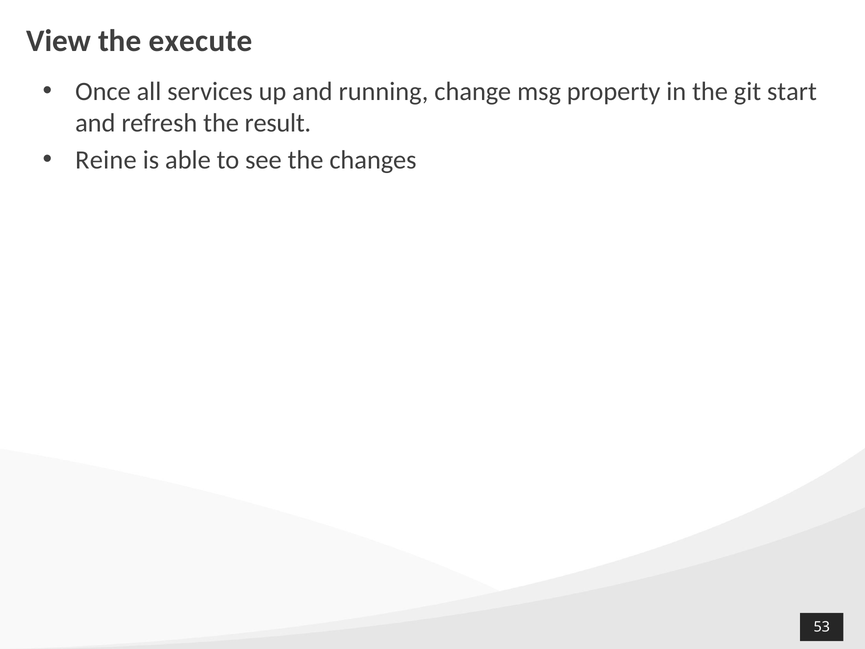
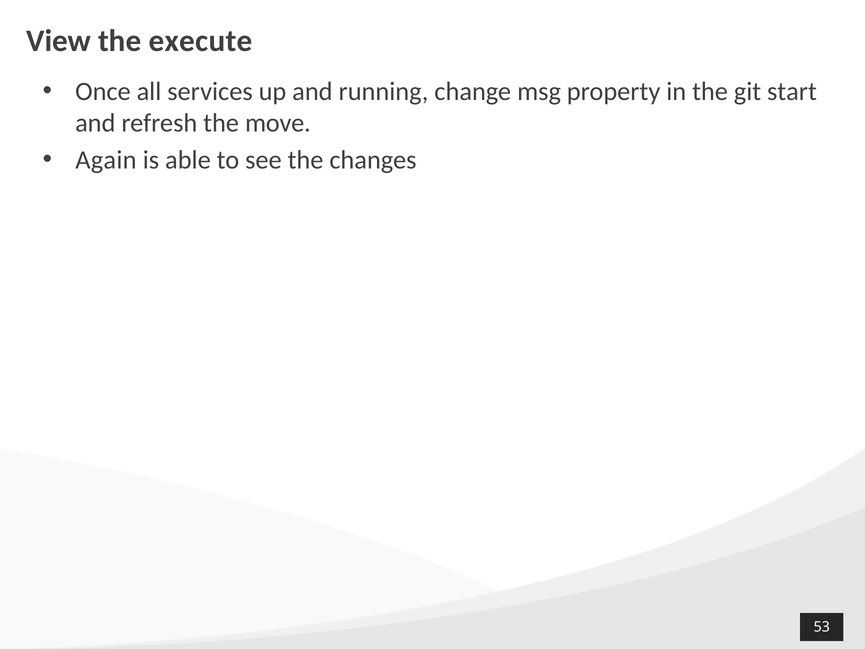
result: result -> move (278, 123)
Reine: Reine -> Again (106, 160)
